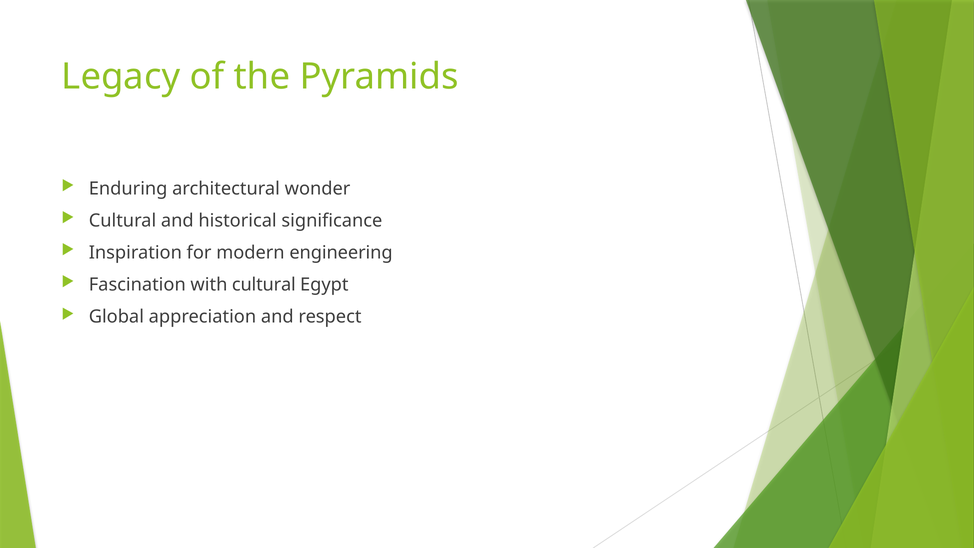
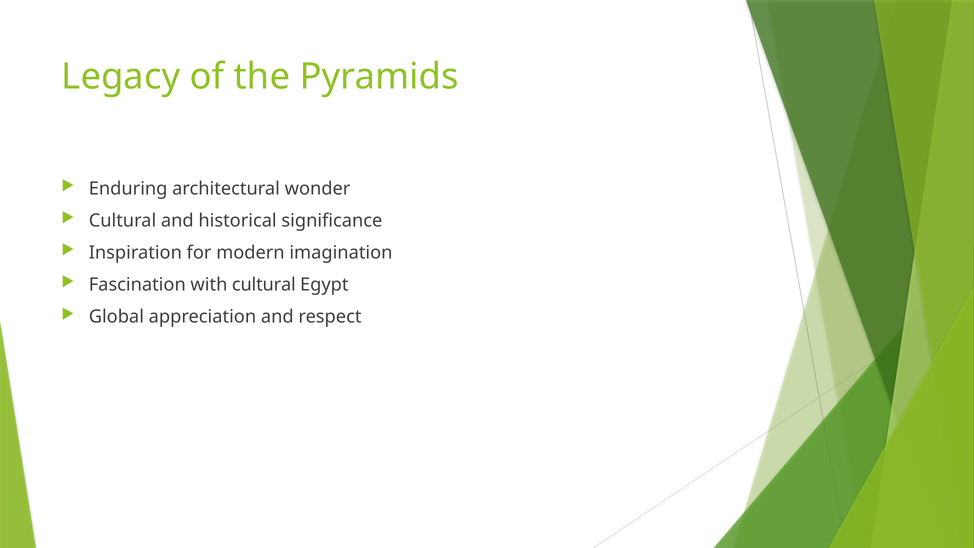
engineering: engineering -> imagination (341, 253)
